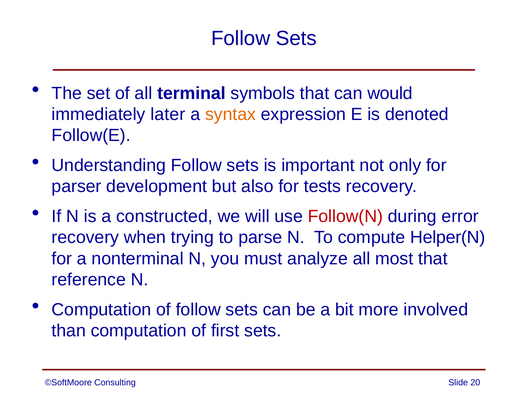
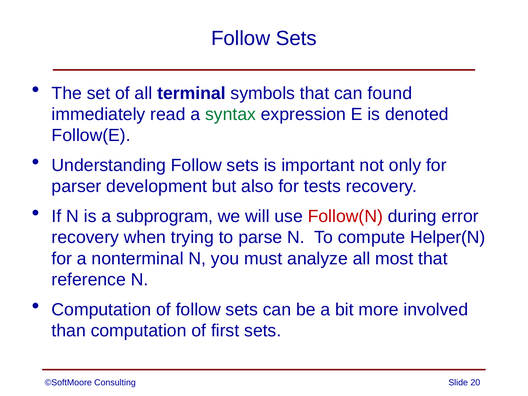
would: would -> found (390, 93)
later: later -> read (168, 114)
syntax colour: orange -> green (231, 114)
constructed: constructed -> subprogram (165, 216)
